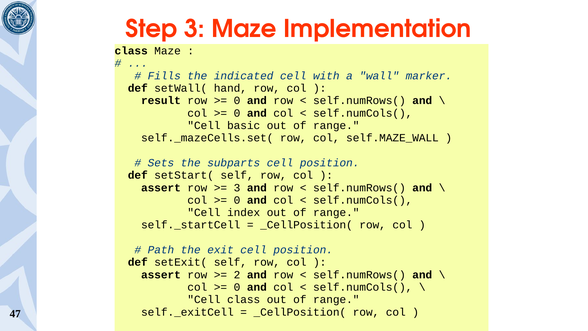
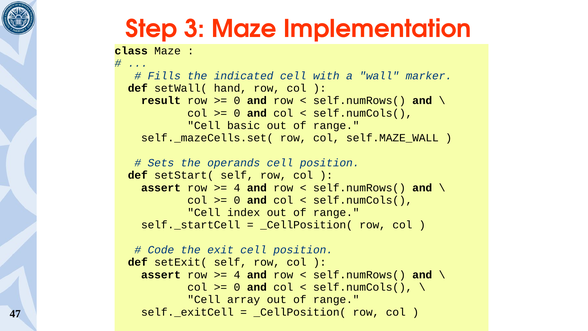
subparts: subparts -> operands (234, 163)
3: 3 -> 4 (237, 188)
Path: Path -> Code (161, 250)
2: 2 -> 4 (237, 275)
Cell class: class -> array (244, 299)
